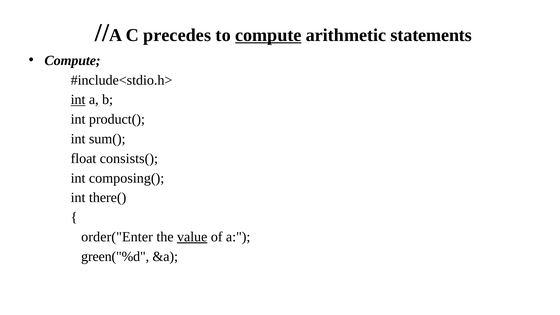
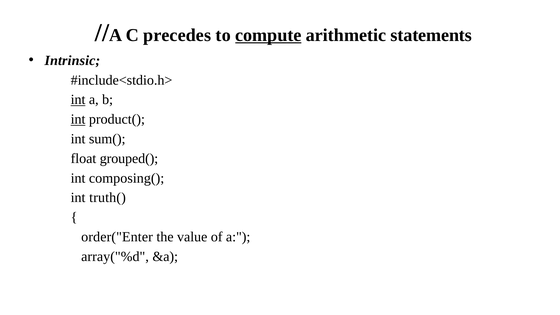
Compute: Compute -> Intrinsic (72, 60)
int underline: none -> present (78, 119)
consists(: consists( -> grouped( (129, 158)
there(: there( -> truth( (108, 198)
value underline: present -> none (192, 237)
green("%d: green("%d -> array("%d (115, 256)
